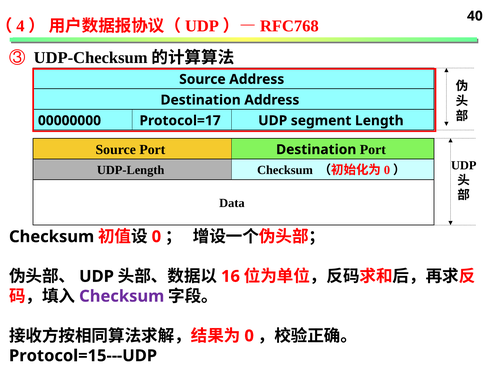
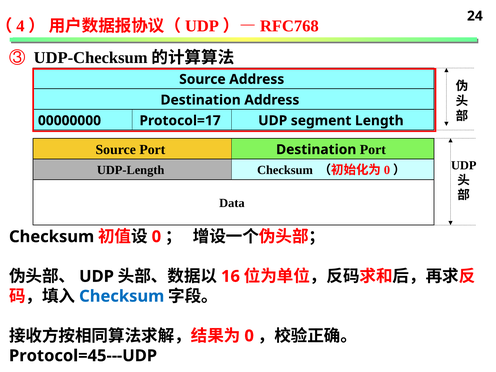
40: 40 -> 24 (475, 16)
Checksum colour: purple -> blue (122, 296)
Protocol=15---UDP: Protocol=15---UDP -> Protocol=45---UDP (83, 356)
